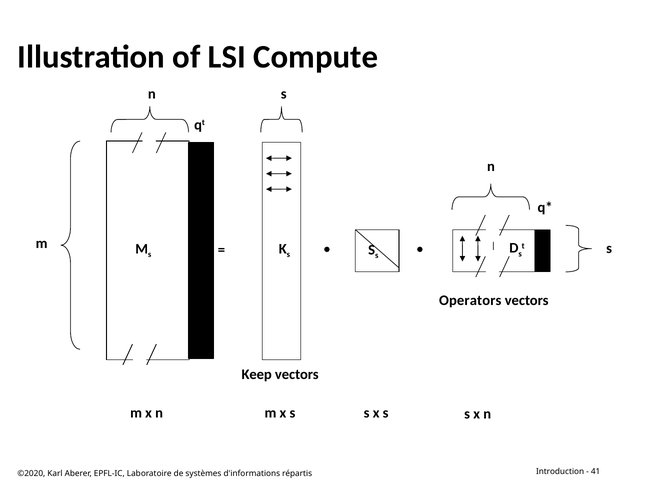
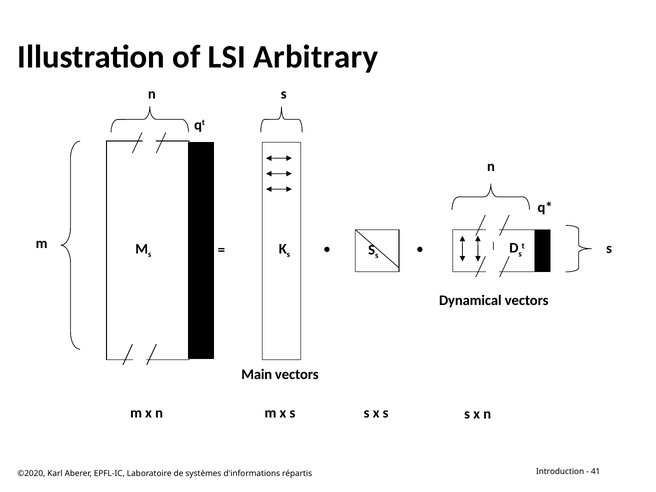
Compute: Compute -> Arbitrary (316, 57)
Operators: Operators -> Dynamical (470, 300)
Keep: Keep -> Main (257, 375)
